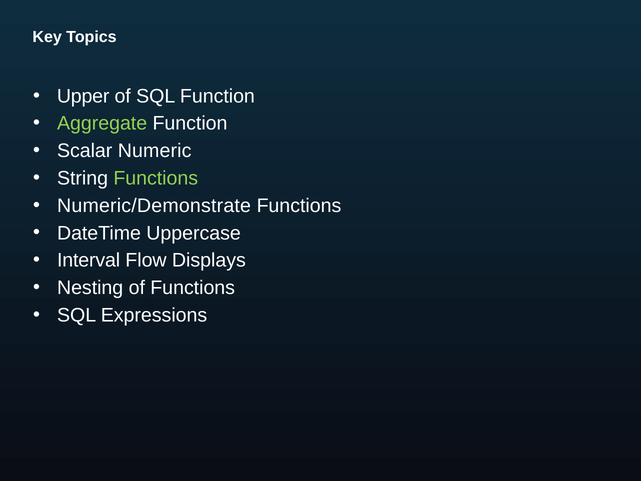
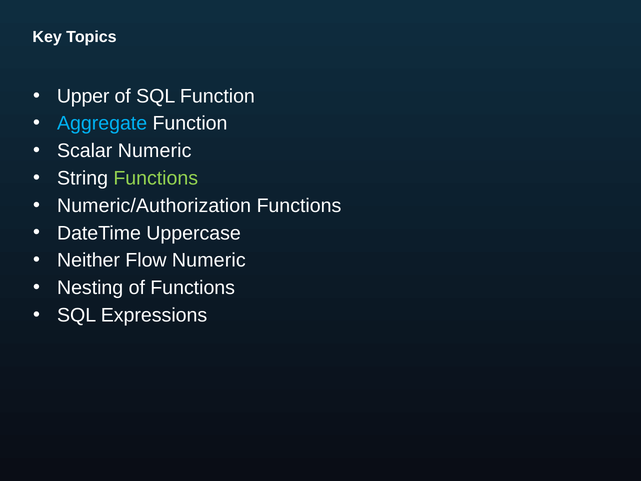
Aggregate colour: light green -> light blue (102, 123)
Numeric/Demonstrate: Numeric/Demonstrate -> Numeric/Authorization (154, 206)
Interval: Interval -> Neither (89, 260)
Flow Displays: Displays -> Numeric (209, 260)
